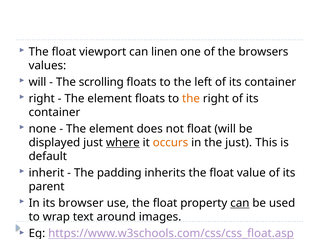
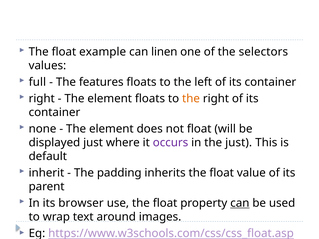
viewport: viewport -> example (103, 52)
browsers: browsers -> selectors (263, 52)
will: will -> full (37, 82)
scrolling: scrolling -> features (101, 82)
where underline: present -> none (123, 143)
occurs colour: orange -> purple (171, 143)
